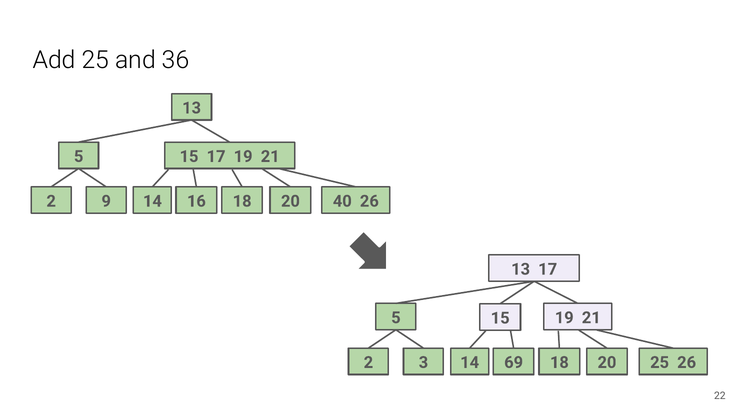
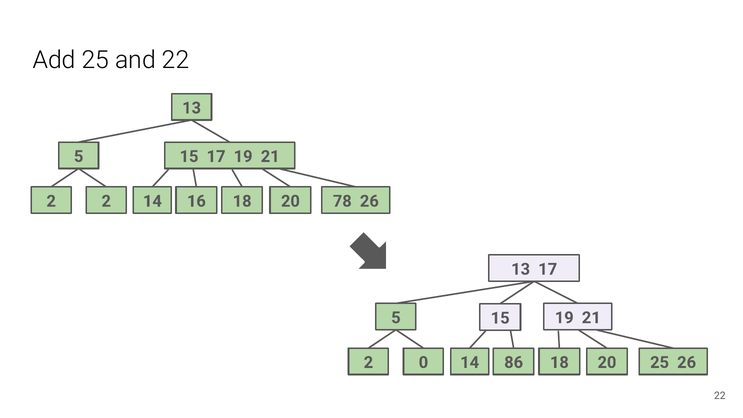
and 36: 36 -> 22 (176, 60)
2 9: 9 -> 2 (106, 201)
40: 40 -> 78 (342, 201)
3: 3 -> 0 (423, 362)
69: 69 -> 86 (514, 362)
